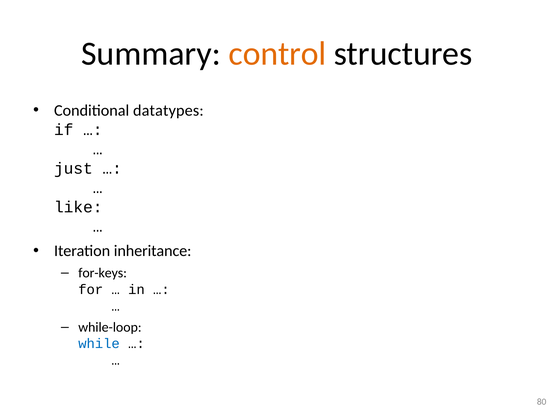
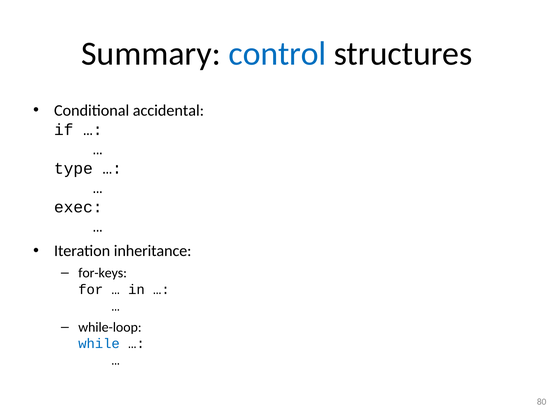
control colour: orange -> blue (277, 54)
datatypes: datatypes -> accidental (168, 111)
just: just -> type (73, 169)
like: like -> exec (78, 207)
